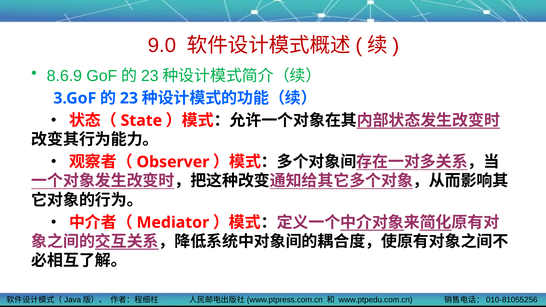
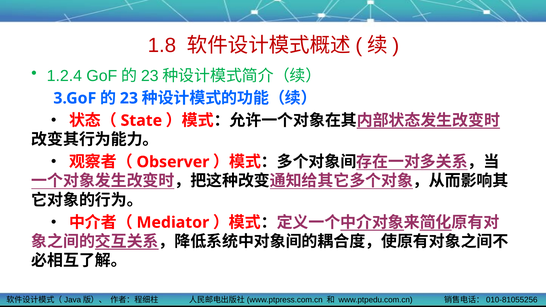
9.0: 9.0 -> 1.8 (162, 45)
8.6.9: 8.6.9 -> 1.2.4 (64, 76)
